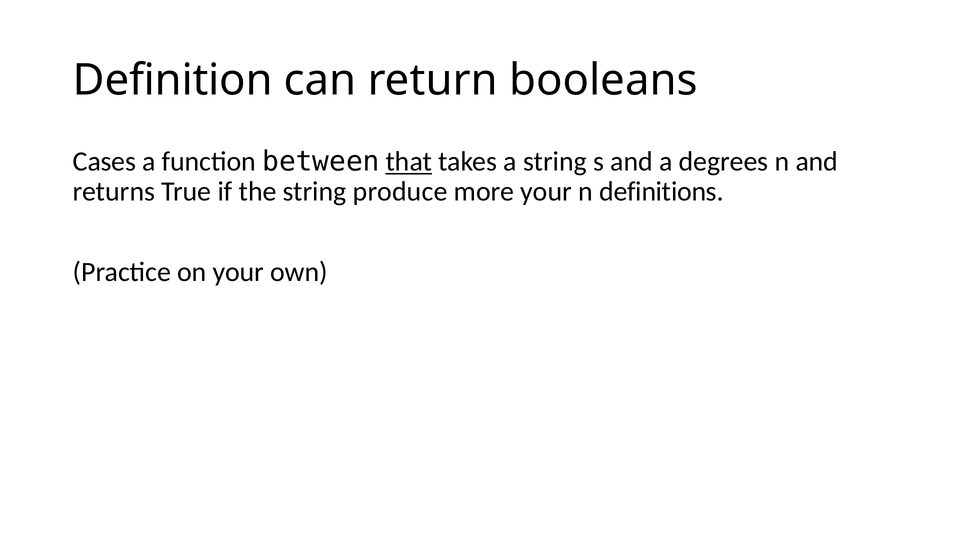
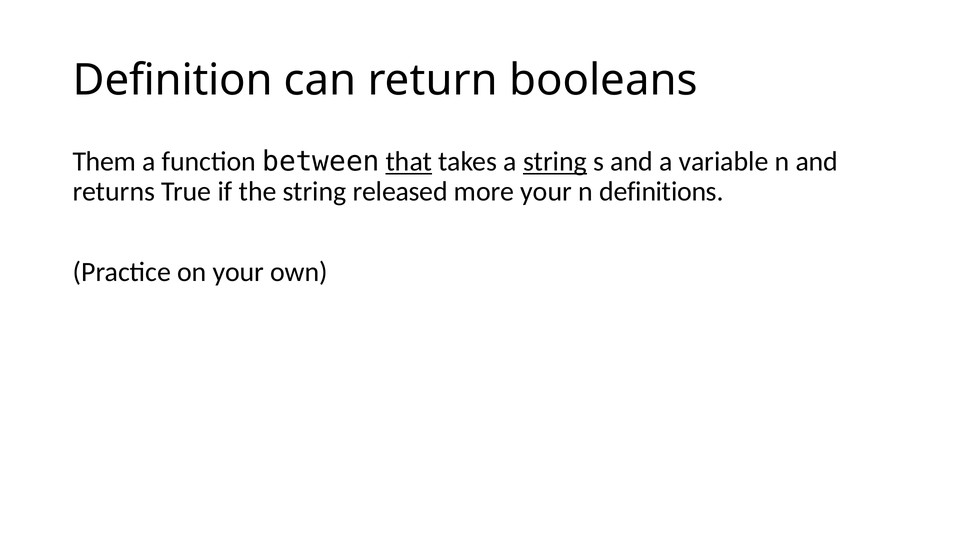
Cases: Cases -> Them (104, 162)
string underline: none -> present (555, 162)
degrees: degrees -> variable (724, 162)
produce: produce -> released (400, 192)
